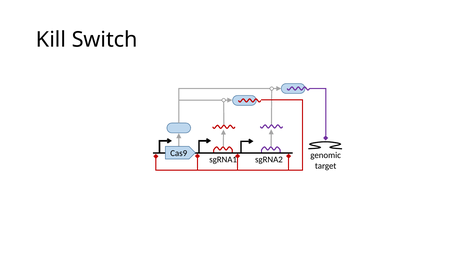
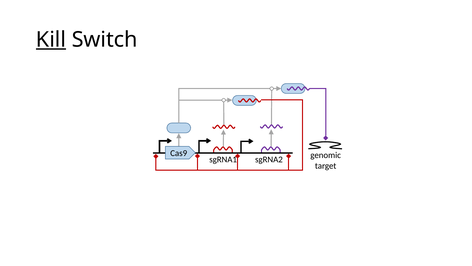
Kill underline: none -> present (51, 40)
